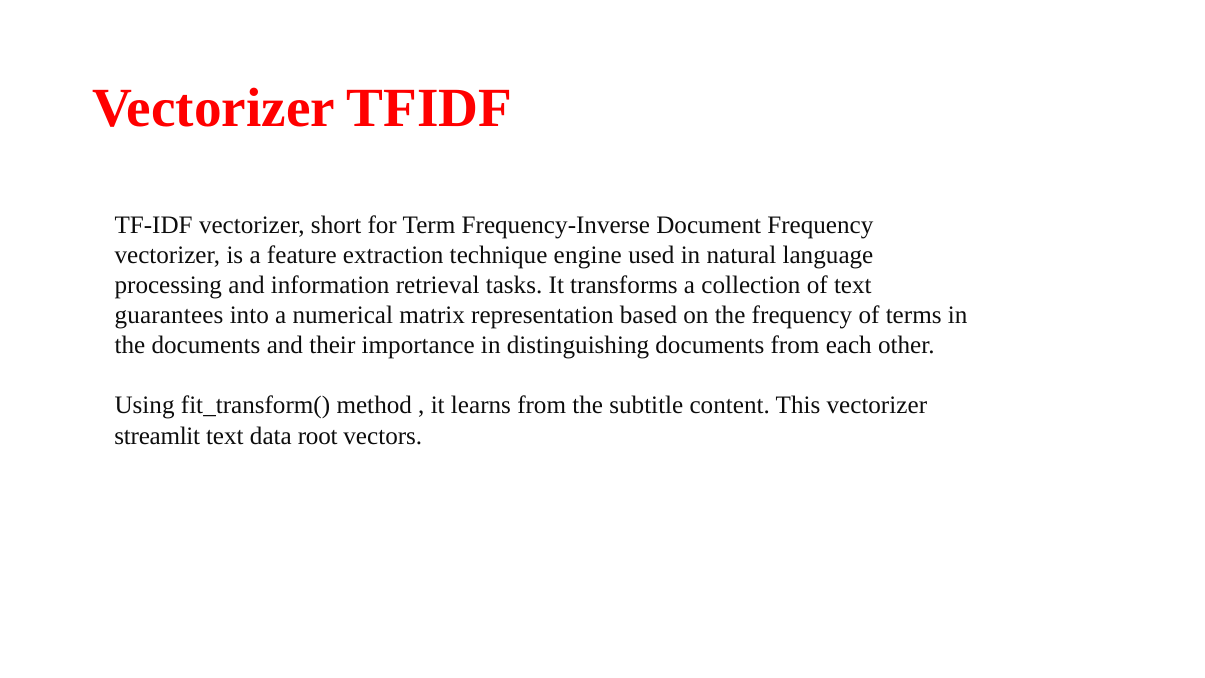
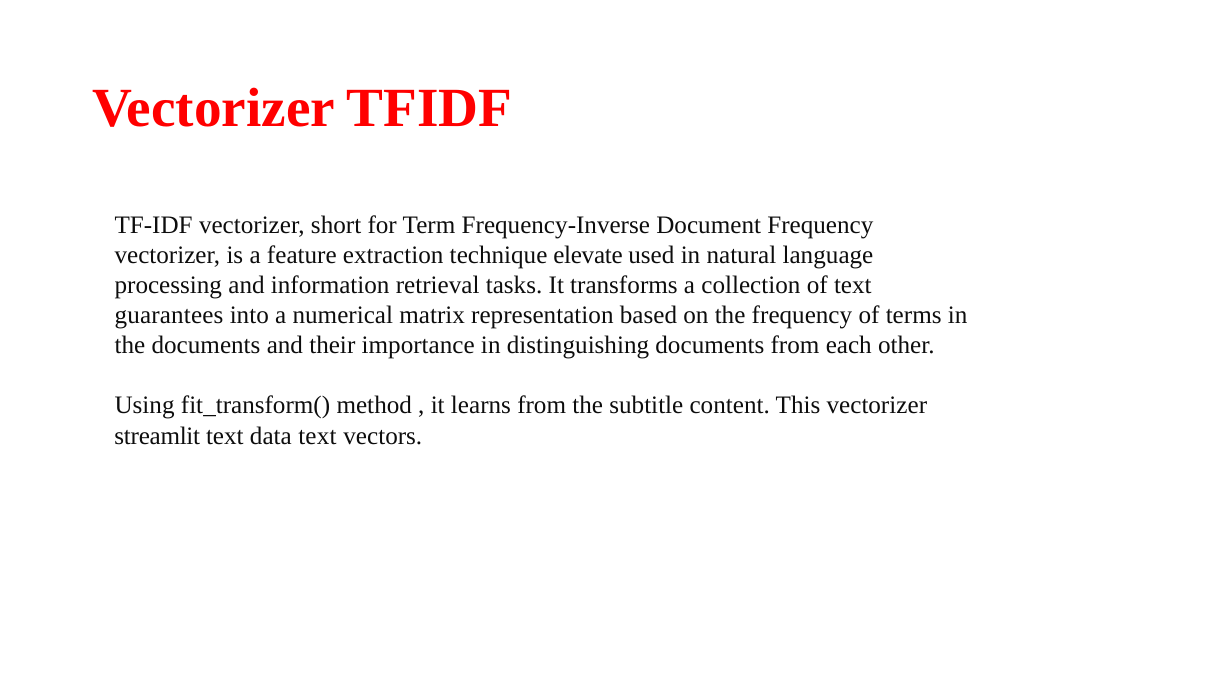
engine: engine -> elevate (588, 255)
data root: root -> text (317, 436)
